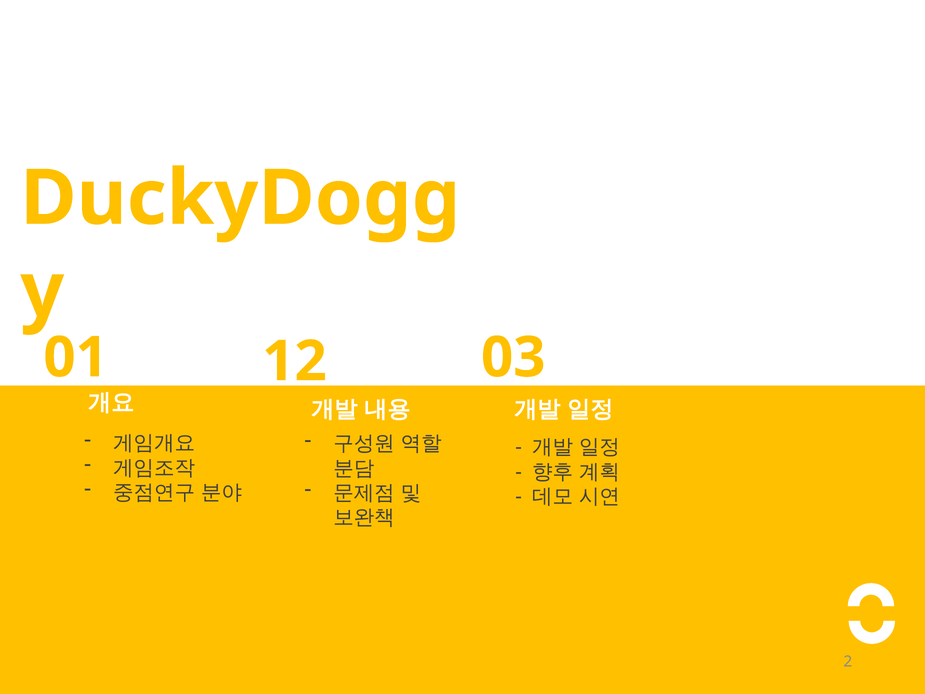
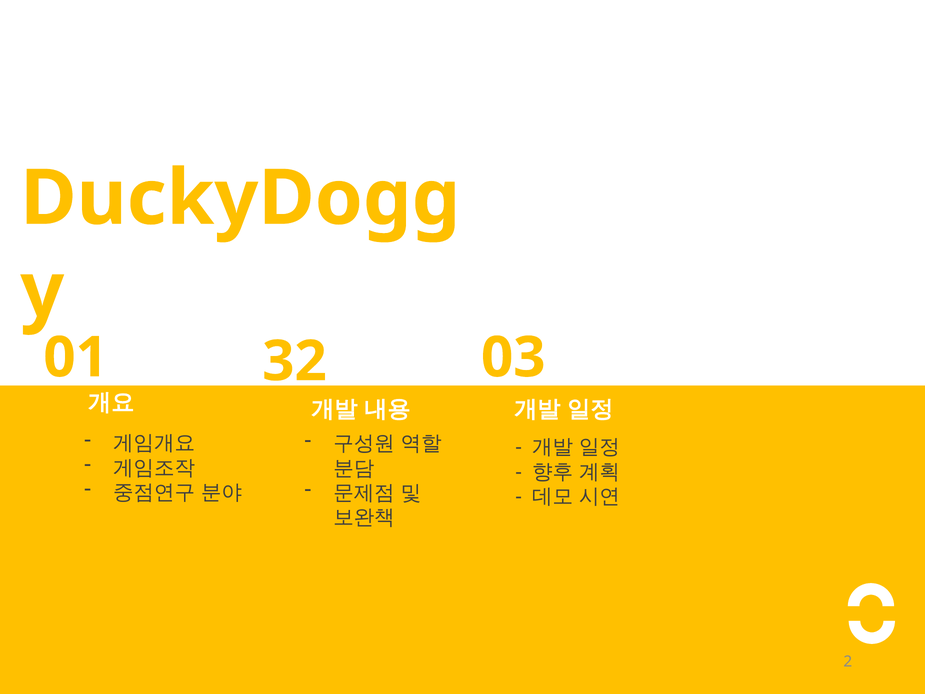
12: 12 -> 32 (294, 361)
